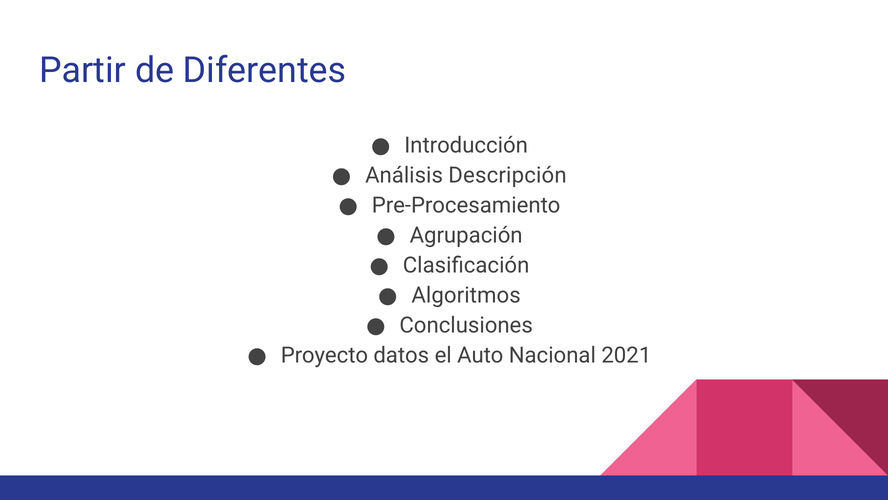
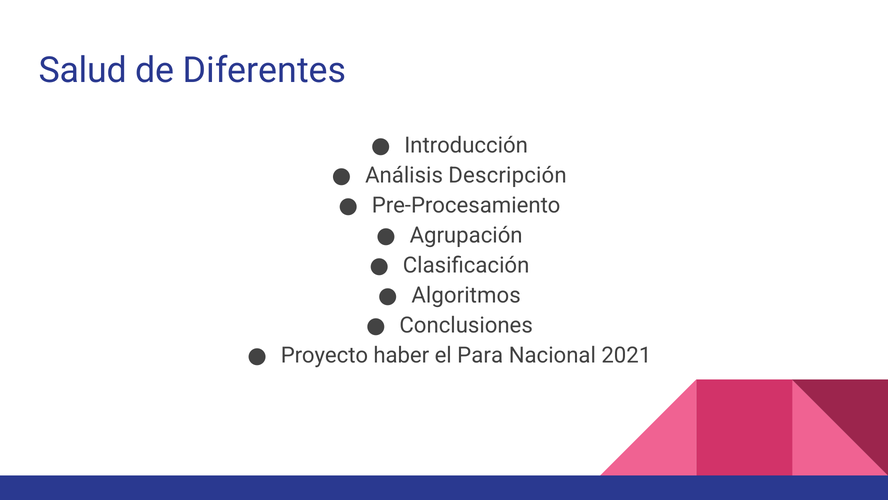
Partir: Partir -> Salud (83, 70)
datos: datos -> haber (401, 355)
Auto: Auto -> Para (480, 355)
